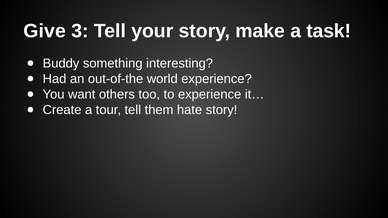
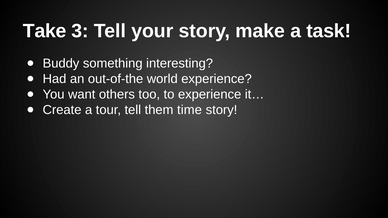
Give: Give -> Take (45, 31)
hate: hate -> time (189, 110)
